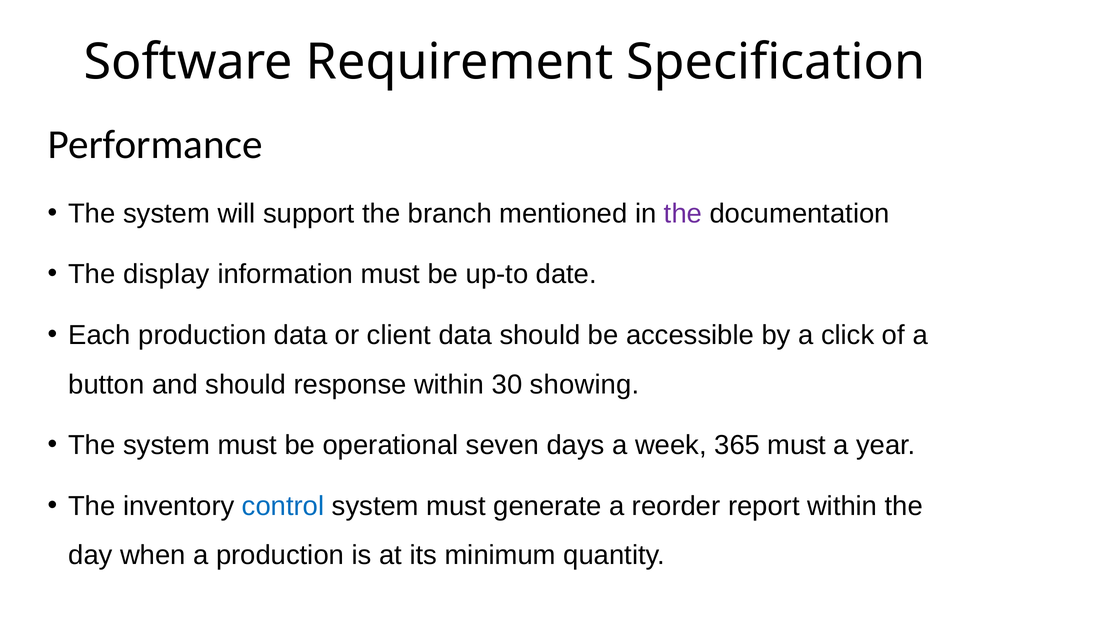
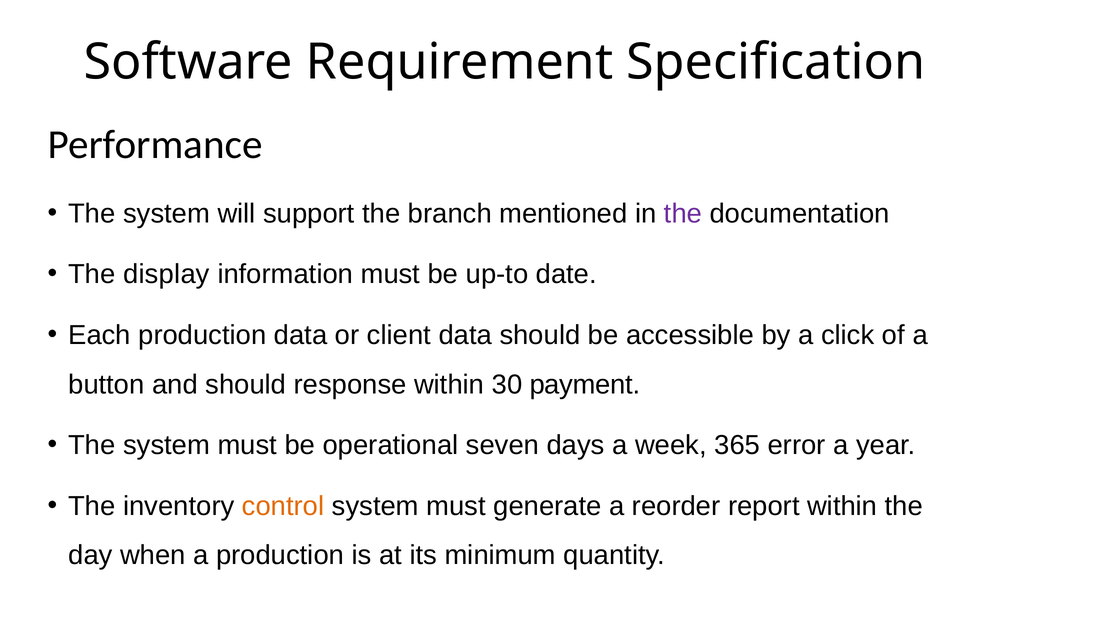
showing: showing -> payment (585, 385)
365 must: must -> error (797, 445)
control colour: blue -> orange (283, 506)
